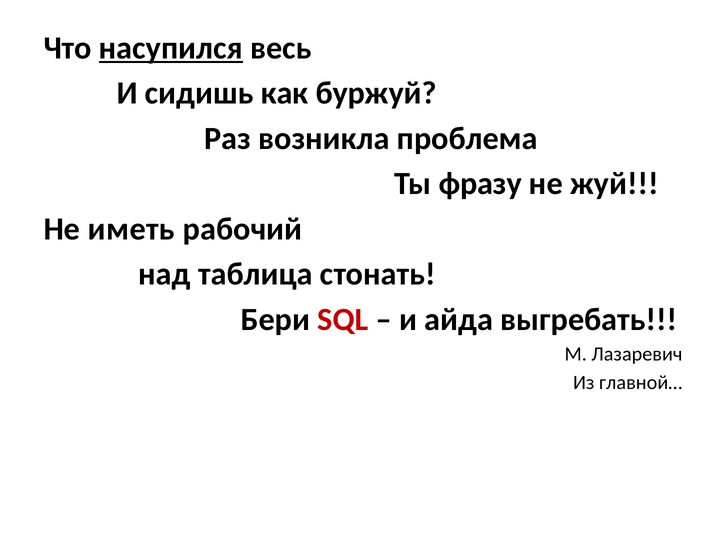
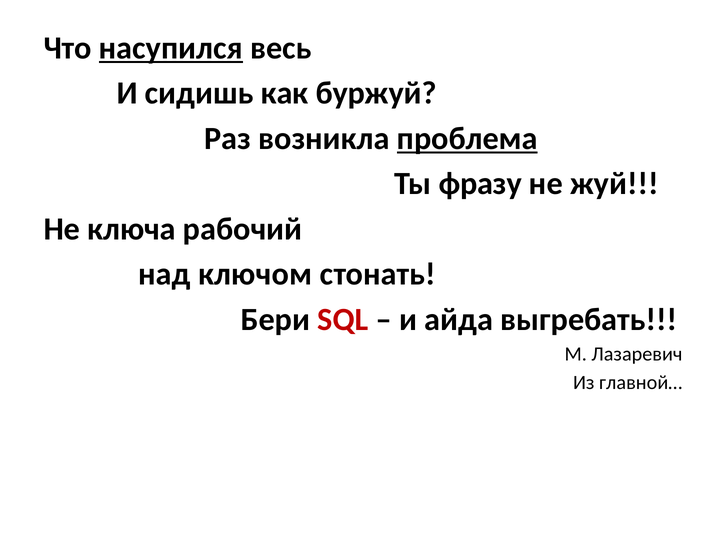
проблема underline: none -> present (467, 138)
иметь: иметь -> ключа (132, 229)
таблица: таблица -> ключом (255, 274)
